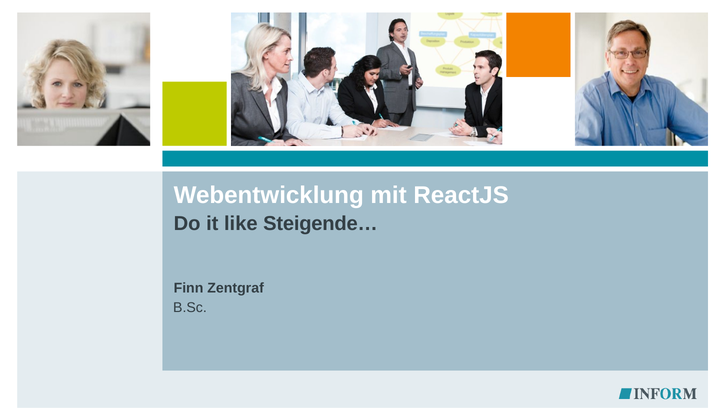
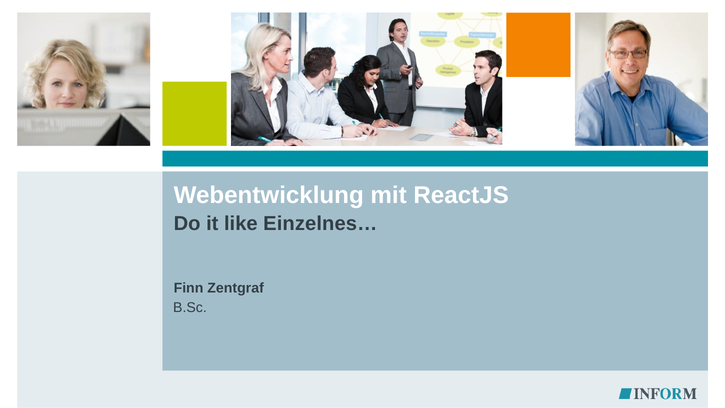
Steigende…: Steigende… -> Einzelnes… (320, 223)
